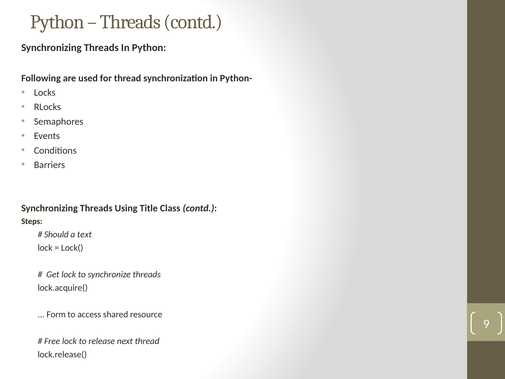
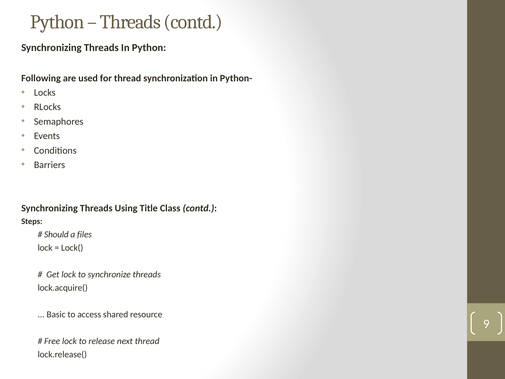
text: text -> files (85, 234)
Form: Form -> Basic (56, 314)
